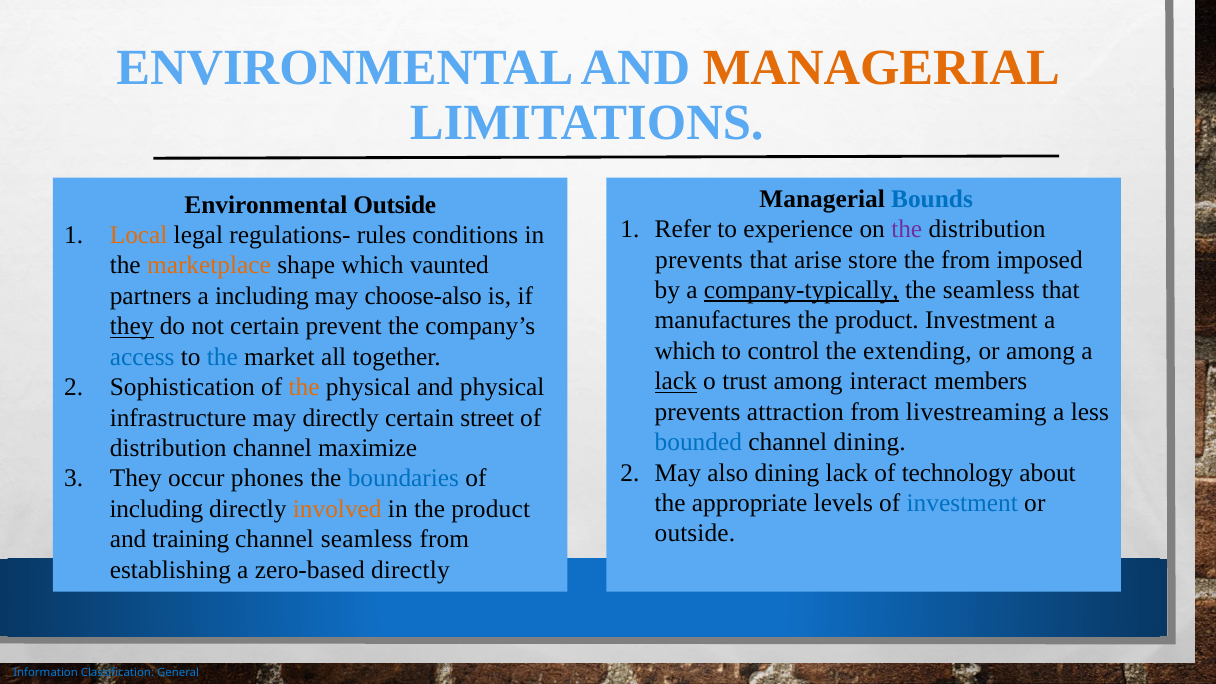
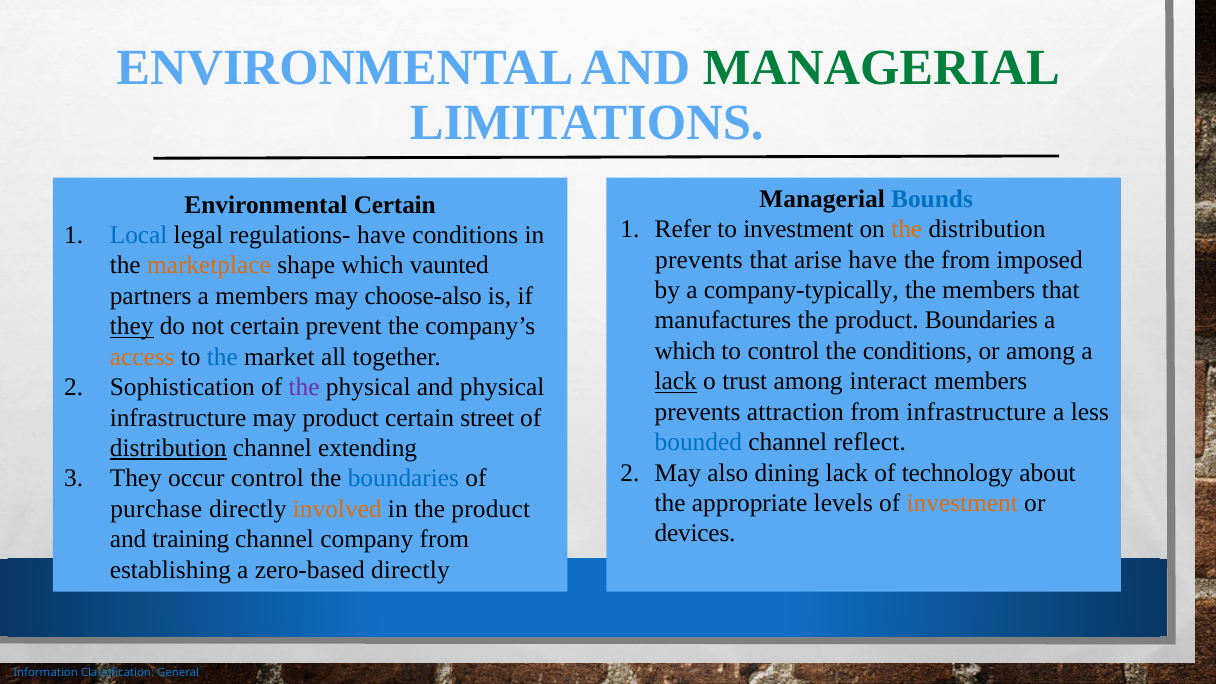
MANAGERIAL colour: orange -> green (881, 68)
Environmental Outside: Outside -> Certain (395, 205)
to experience: experience -> investment (798, 229)
the colour: purple -> orange (907, 229)
Local colour: orange -> blue (139, 235)
regulations- rules: rules -> have (381, 235)
arise store: store -> have (873, 260)
company-typically underline: present -> none (801, 290)
the seamless: seamless -> members (989, 290)
a including: including -> members (262, 296)
product Investment: Investment -> Boundaries (982, 321)
the extending: extending -> conditions (918, 351)
access colour: blue -> orange (142, 357)
the colour: orange -> purple (304, 387)
from livestreaming: livestreaming -> infrastructure (976, 412)
may directly: directly -> product (341, 418)
channel dining: dining -> reflect (870, 442)
distribution underline: none -> present (168, 448)
maximize: maximize -> extending (368, 448)
occur phones: phones -> control (267, 478)
investment colour: blue -> orange (962, 503)
including: including -> purchase (156, 509)
outside: outside -> devices (695, 533)
channel seamless: seamless -> company (367, 539)
